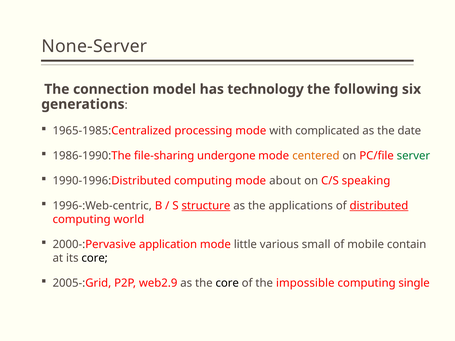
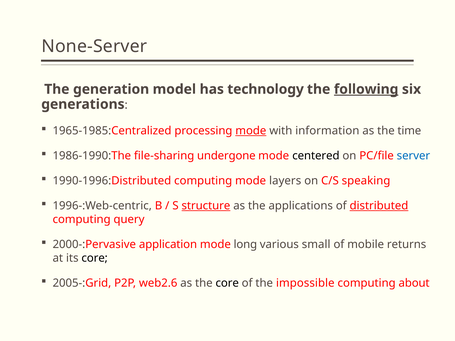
connection: connection -> generation (111, 89)
following underline: none -> present (366, 89)
mode underline: none -> present (251, 131)
complicated: complicated -> information (327, 131)
date: date -> time (409, 131)
centered colour: orange -> black (316, 156)
server colour: green -> blue (413, 156)
about: about -> layers (285, 181)
world: world -> query (129, 220)
little: little -> long (245, 245)
contain: contain -> returns (407, 245)
web2.9: web2.9 -> web2.6 (158, 283)
single: single -> about (414, 283)
